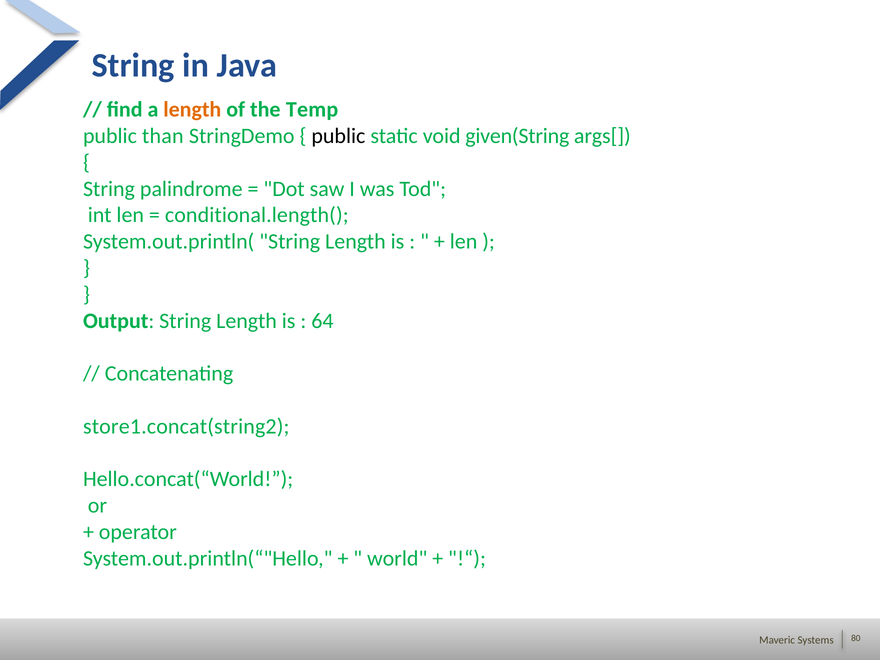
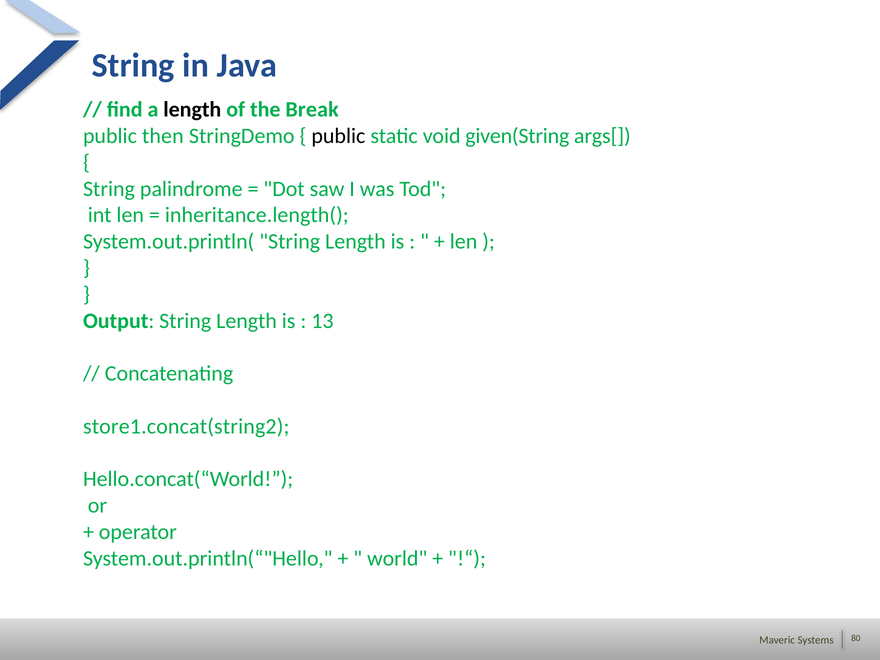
length colour: orange -> black (192, 110)
Temp: Temp -> Break (312, 110)
than: than -> then (163, 136)
conditional.length(: conditional.length( -> inheritance.length( (257, 215)
64: 64 -> 13 (322, 321)
